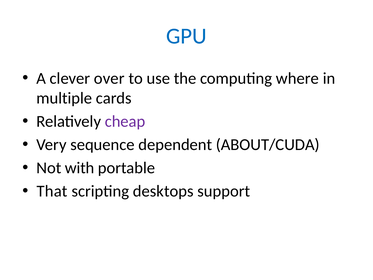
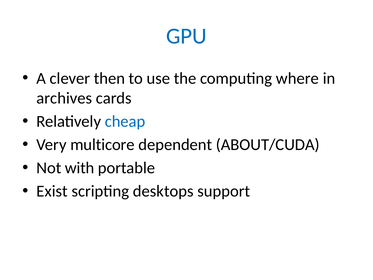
over: over -> then (109, 78)
multiple: multiple -> archives (64, 98)
cheap colour: purple -> blue (125, 121)
sequence: sequence -> multicore (102, 145)
That: That -> Exist (52, 191)
